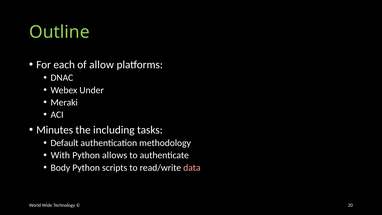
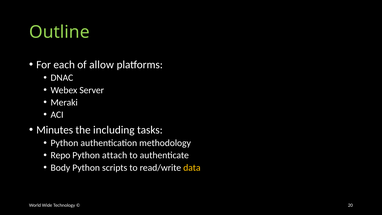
Under: Under -> Server (92, 90)
Default: Default -> Python (64, 143)
With: With -> Repo (60, 155)
allows: allows -> attach (115, 155)
data colour: pink -> yellow (192, 168)
